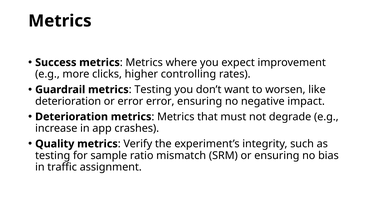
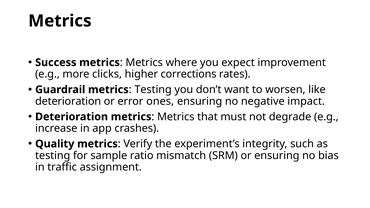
controlling: controlling -> corrections (189, 74)
error error: error -> ones (160, 101)
